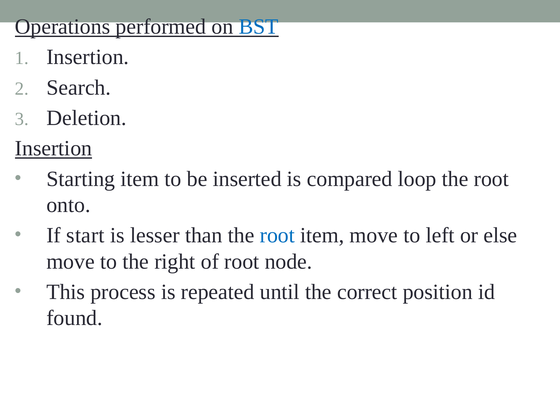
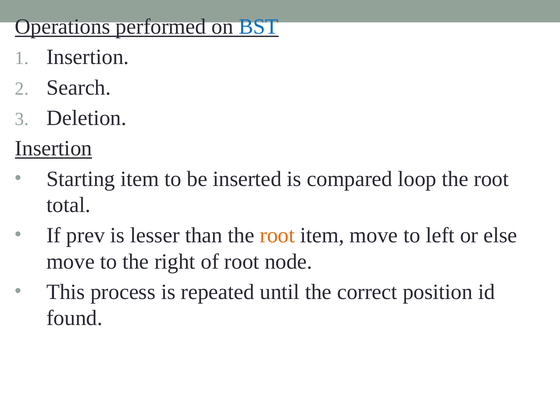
onto: onto -> total (68, 205)
start: start -> prev (86, 235)
root colour: blue -> orange (277, 235)
